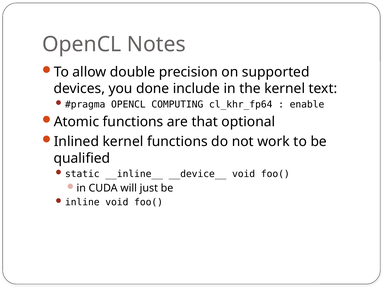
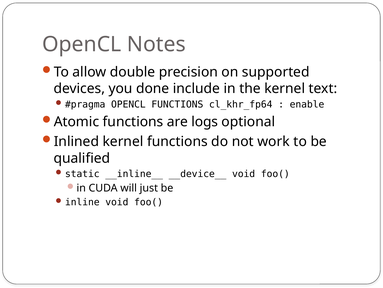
OPENCL COMPUTING: COMPUTING -> FUNCTIONS (177, 104)
that: that -> logs (205, 122)
